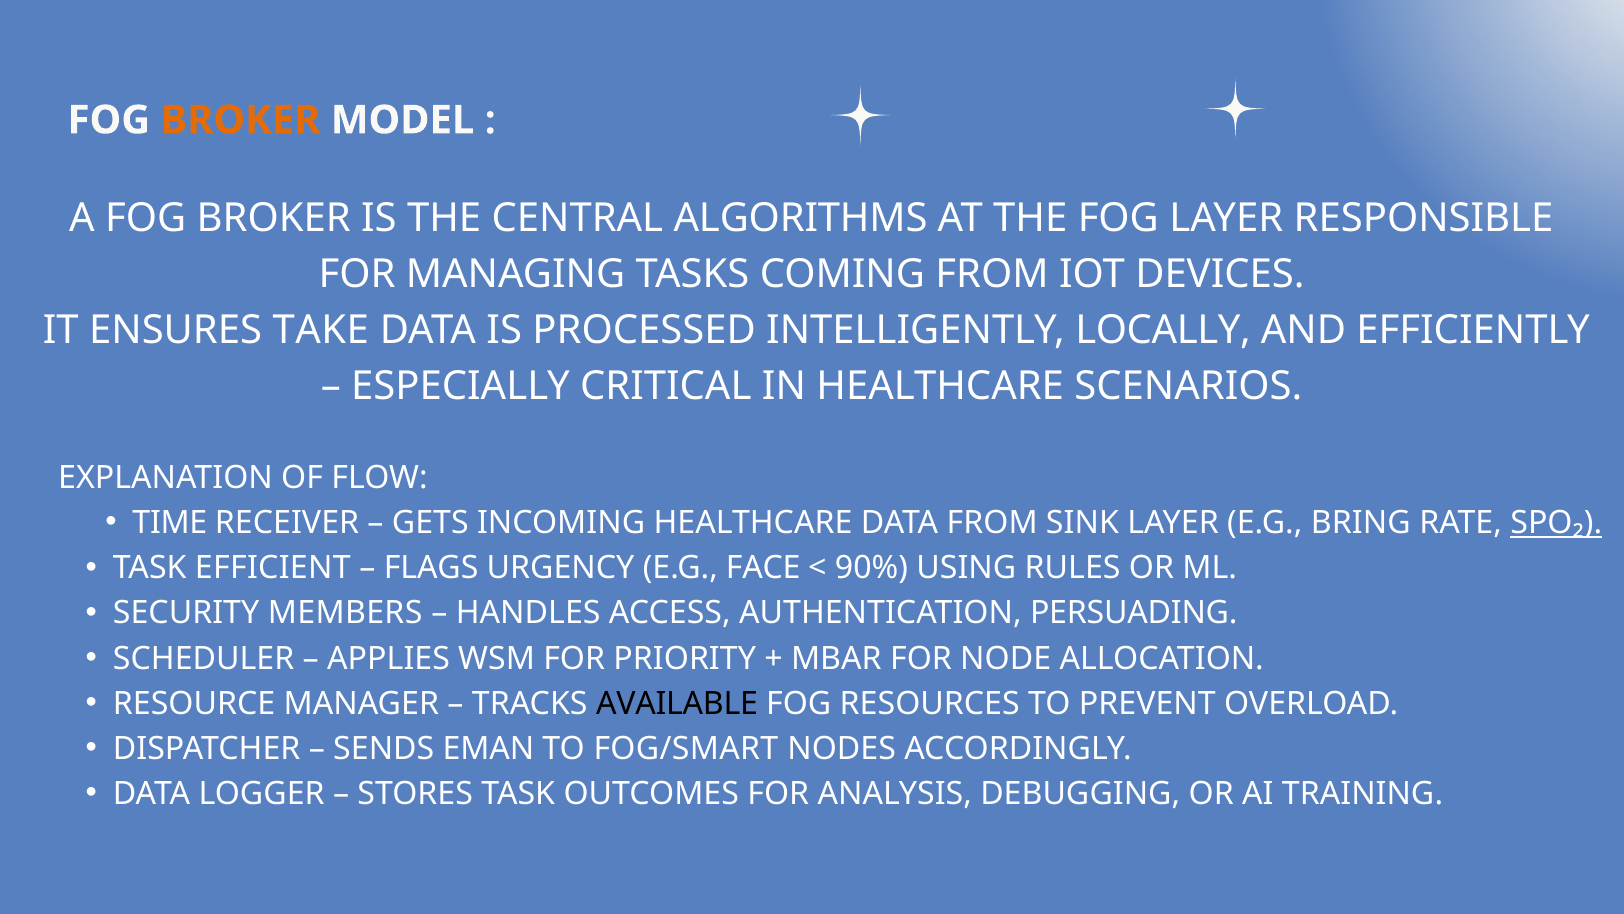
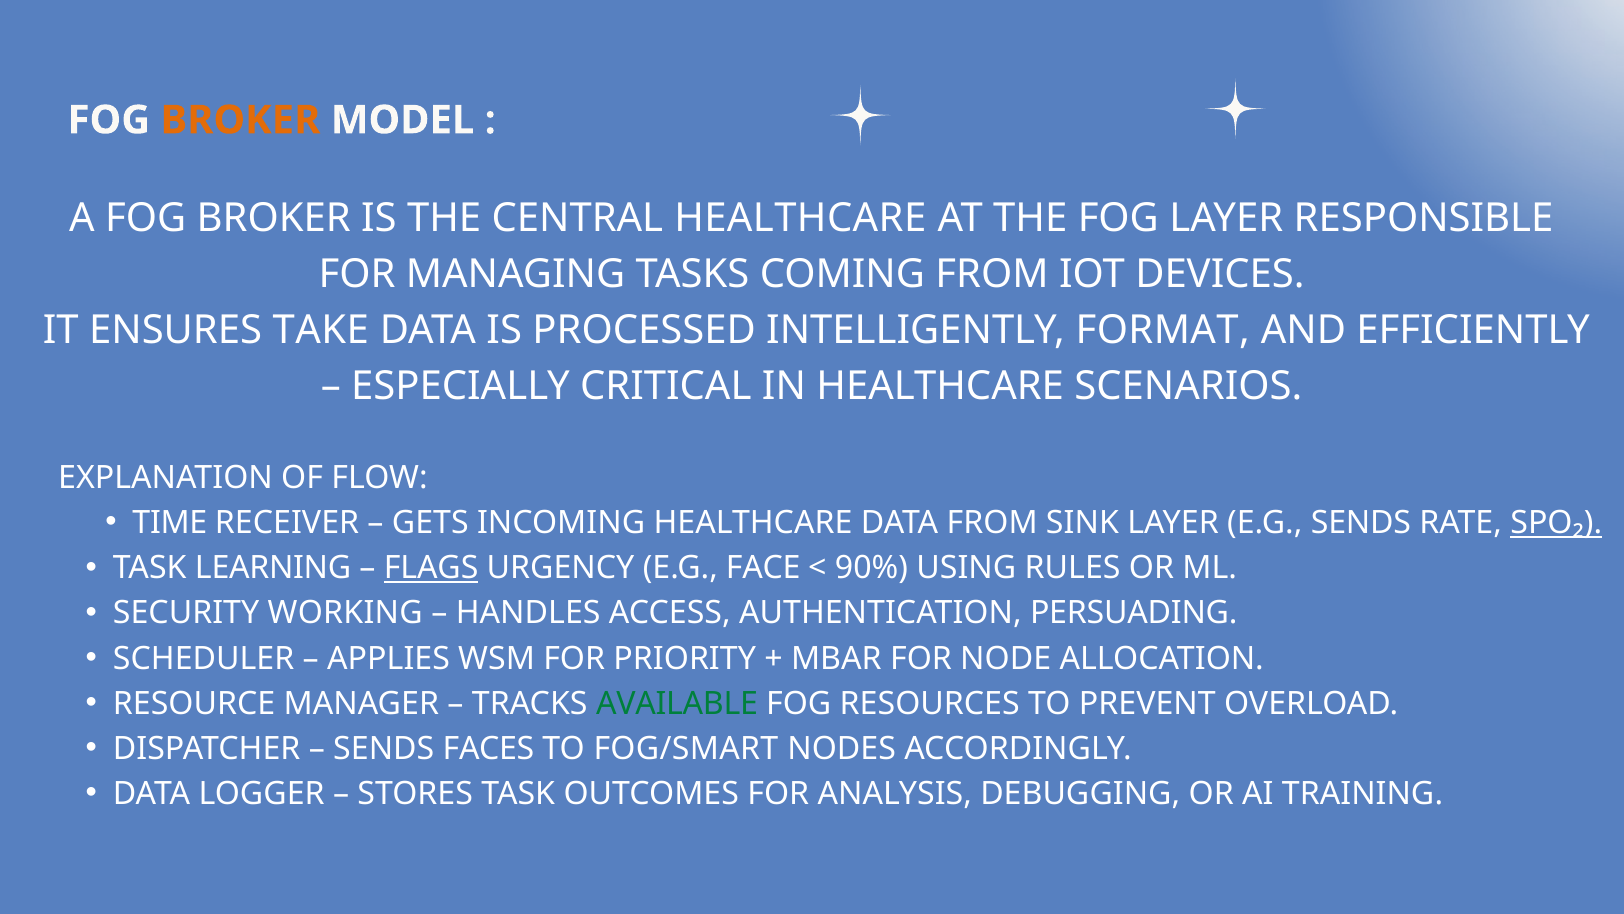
CENTRAL ALGORITHMS: ALGORITHMS -> HEALTHCARE (800, 218)
LOCALLY: LOCALLY -> FORMAT (1163, 330)
E.G BRING: BRING -> SENDS (1361, 523)
EFFICIENT: EFFICIENT -> LEARNING (273, 568)
FLAGS underline: none -> present (431, 568)
MEMBERS: MEMBERS -> WORKING (345, 613)
AVAILABLE colour: black -> green (677, 703)
EMAN: EMAN -> FACES (489, 748)
